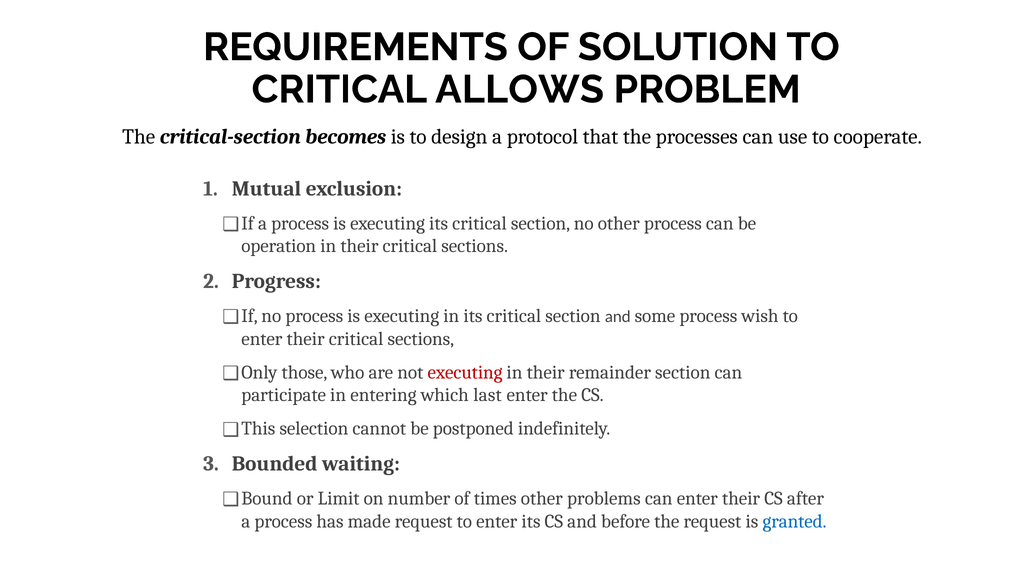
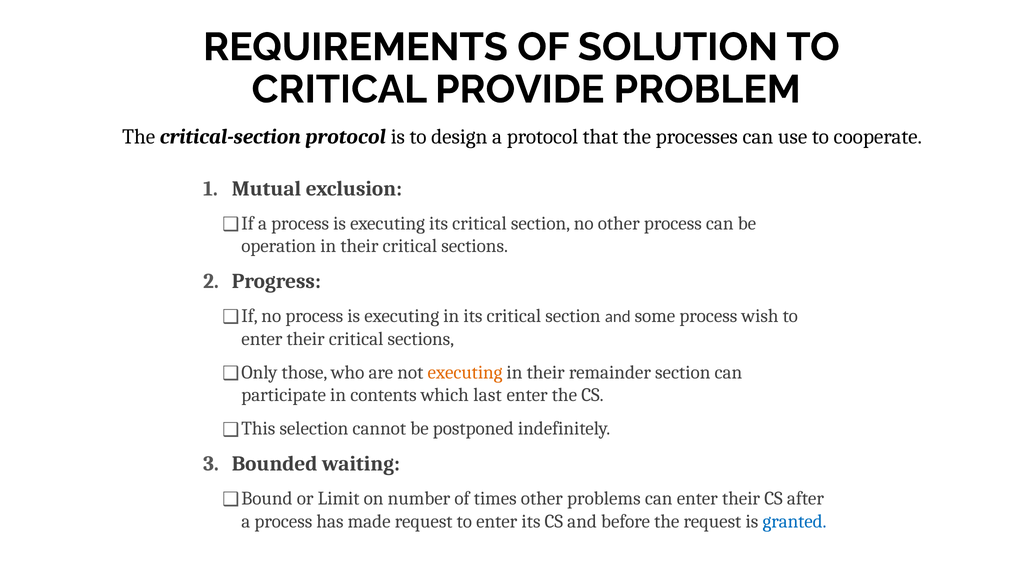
ALLOWS: ALLOWS -> PROVIDE (520, 90)
critical-section becomes: becomes -> protocol (346, 137)
executing colour: red -> orange (465, 372)
entering: entering -> contents (383, 395)
